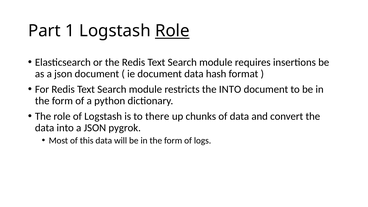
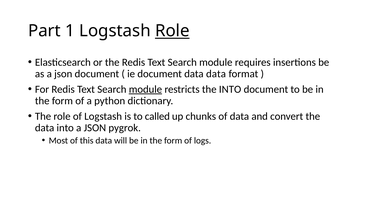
data hash: hash -> data (216, 74)
module underline: none -> present (145, 89)
there: there -> called (157, 116)
